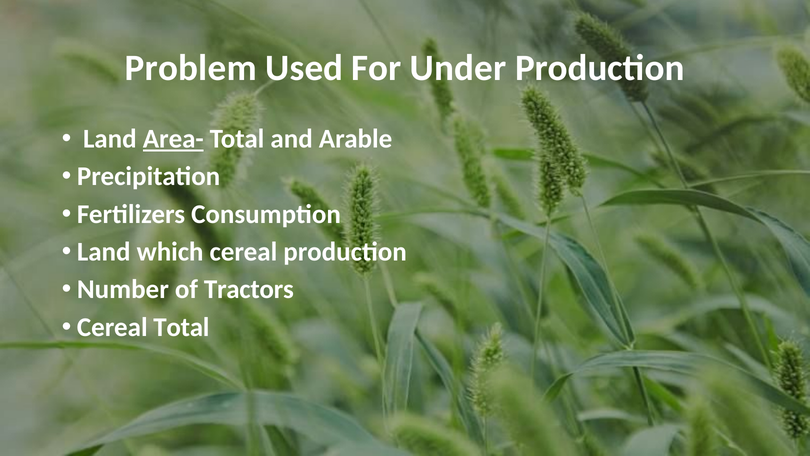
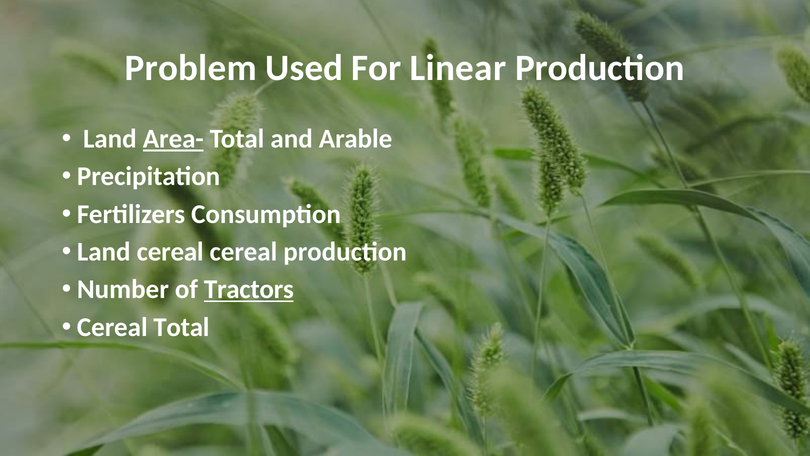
Under: Under -> Linear (458, 68)
Land which: which -> cereal (170, 252)
Tractors underline: none -> present (249, 289)
